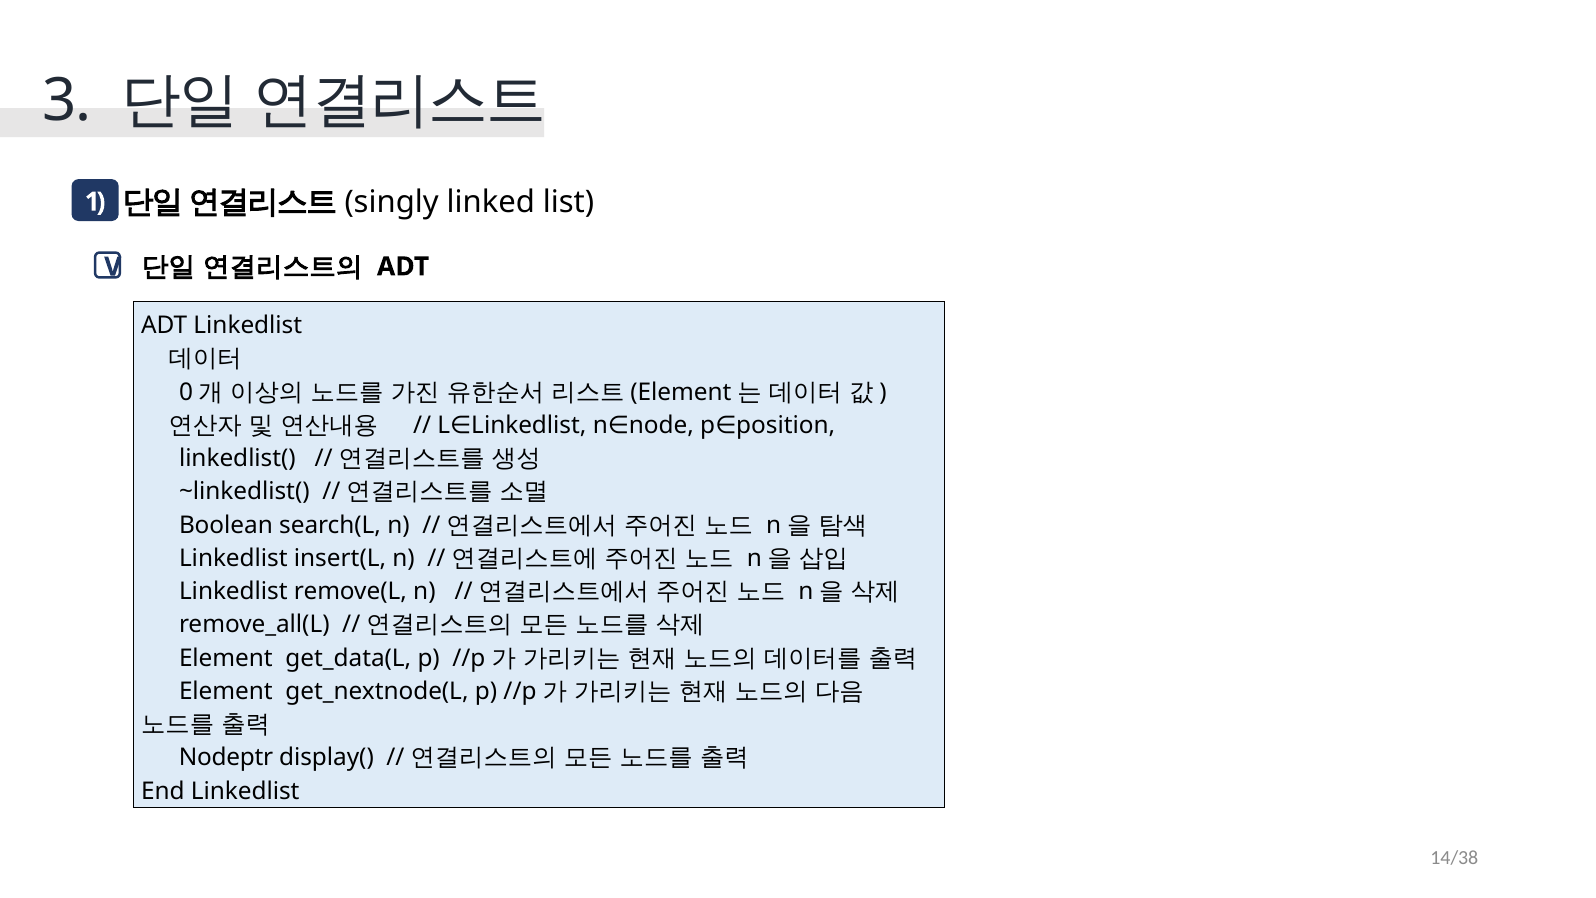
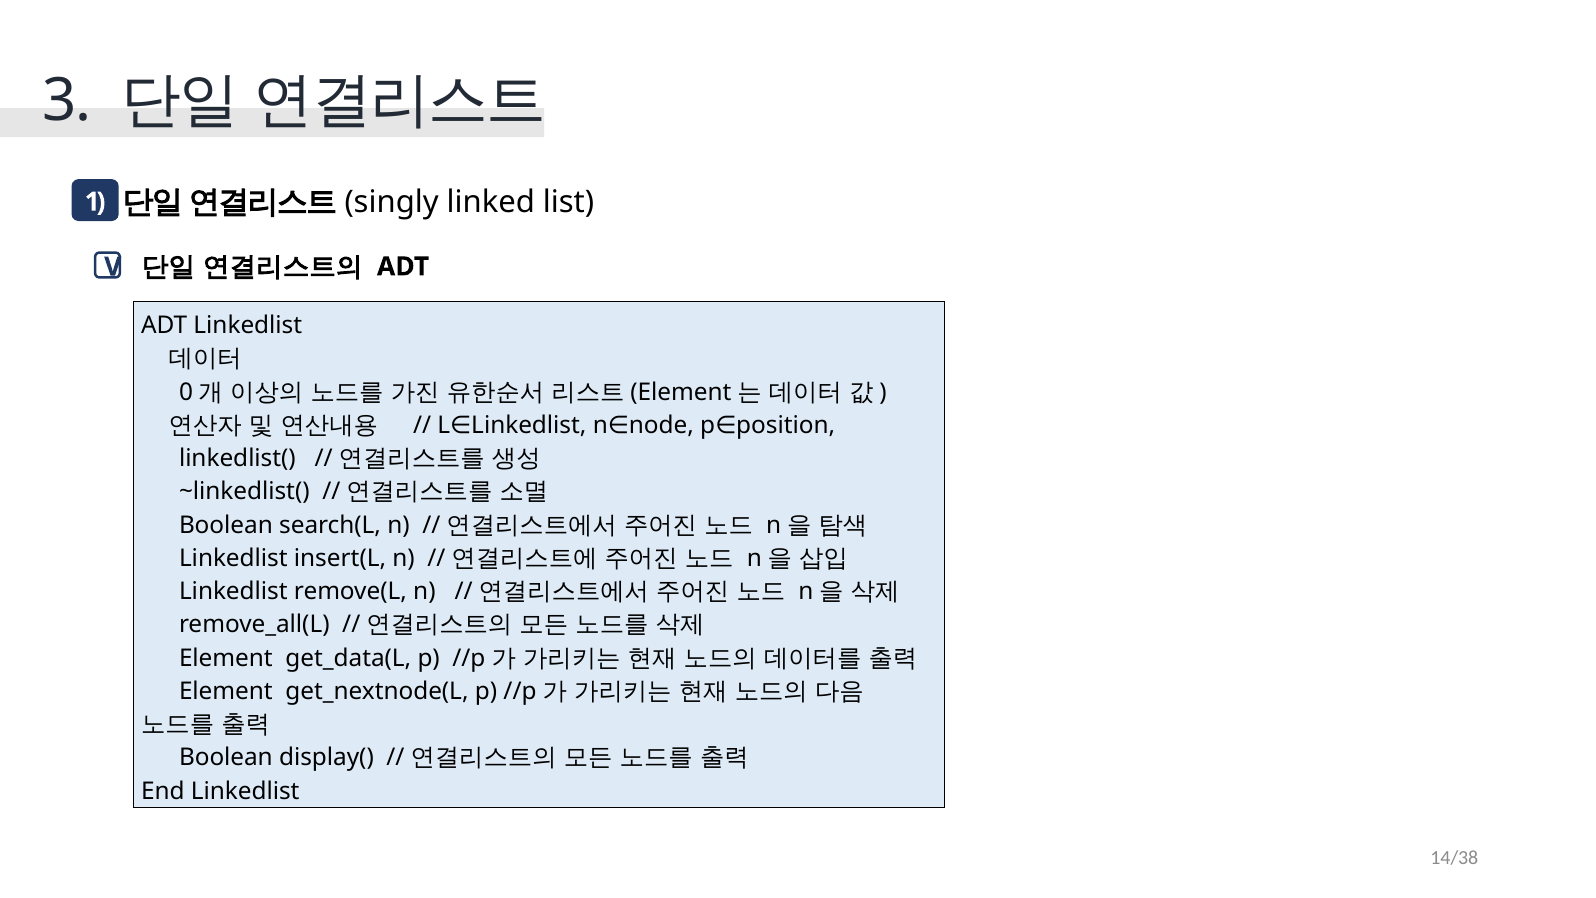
Nodeptr: Nodeptr -> Boolean (226, 758)
